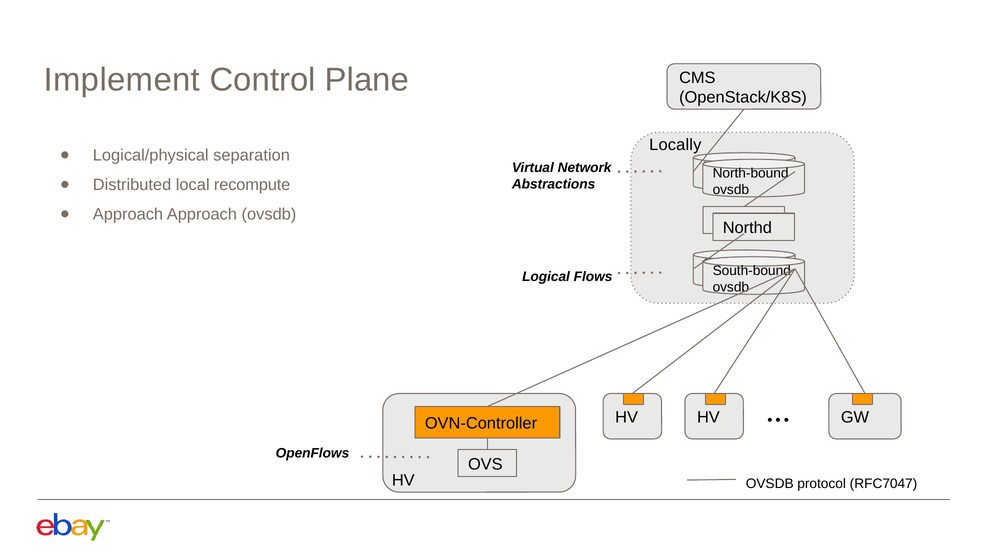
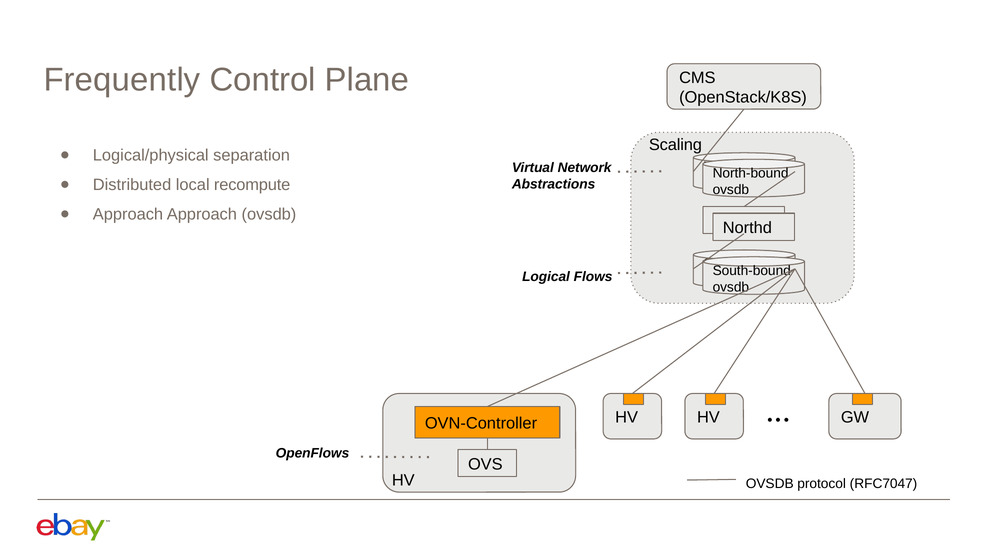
Implement: Implement -> Frequently (122, 80)
Locally: Locally -> Scaling (675, 145)
